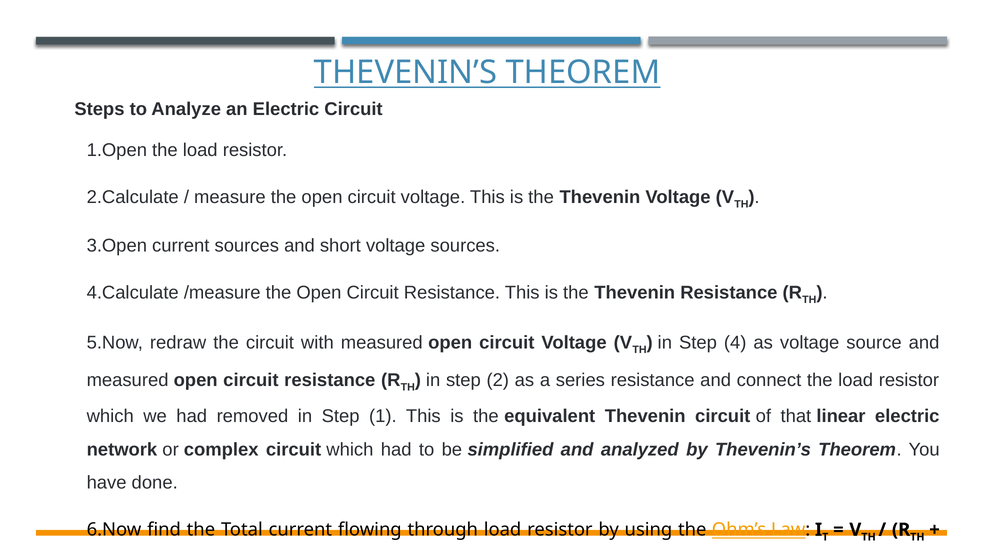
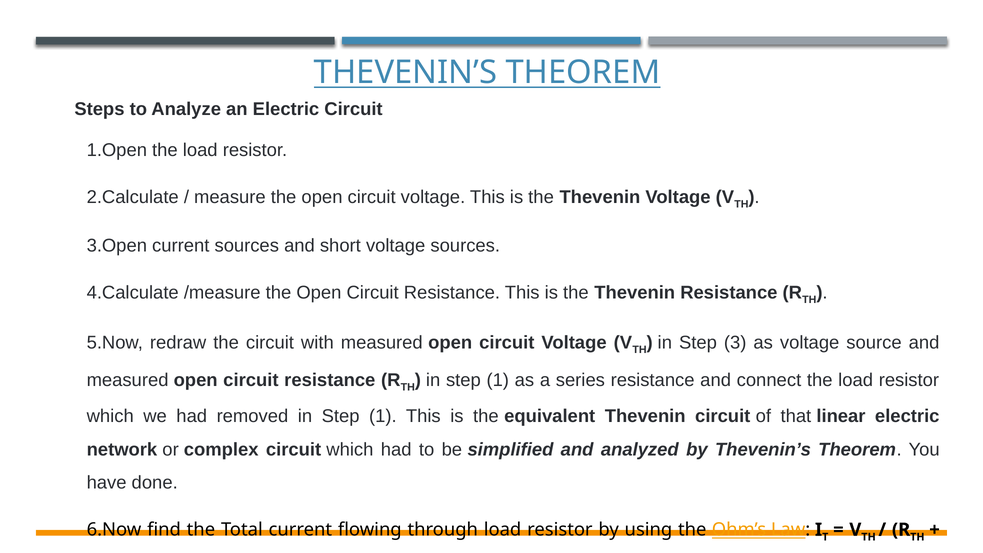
4: 4 -> 3 (735, 342)
2: 2 -> 1 (498, 380)
